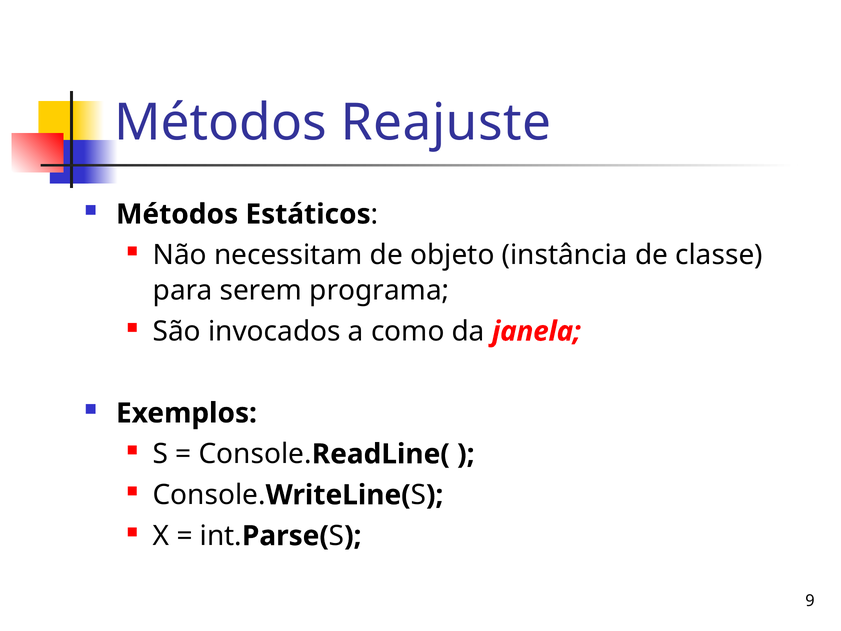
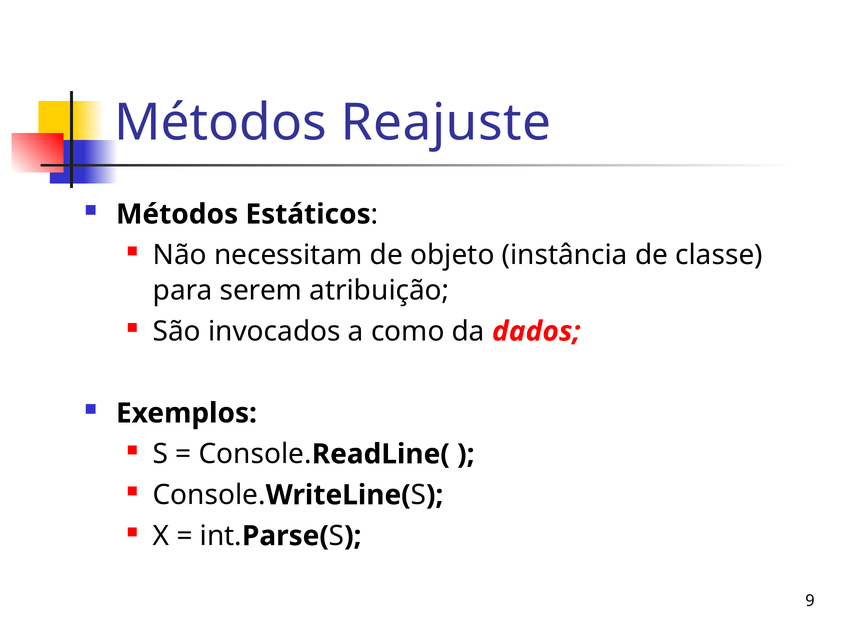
programa: programa -> atribuição (379, 290)
janela: janela -> dados (536, 331)
